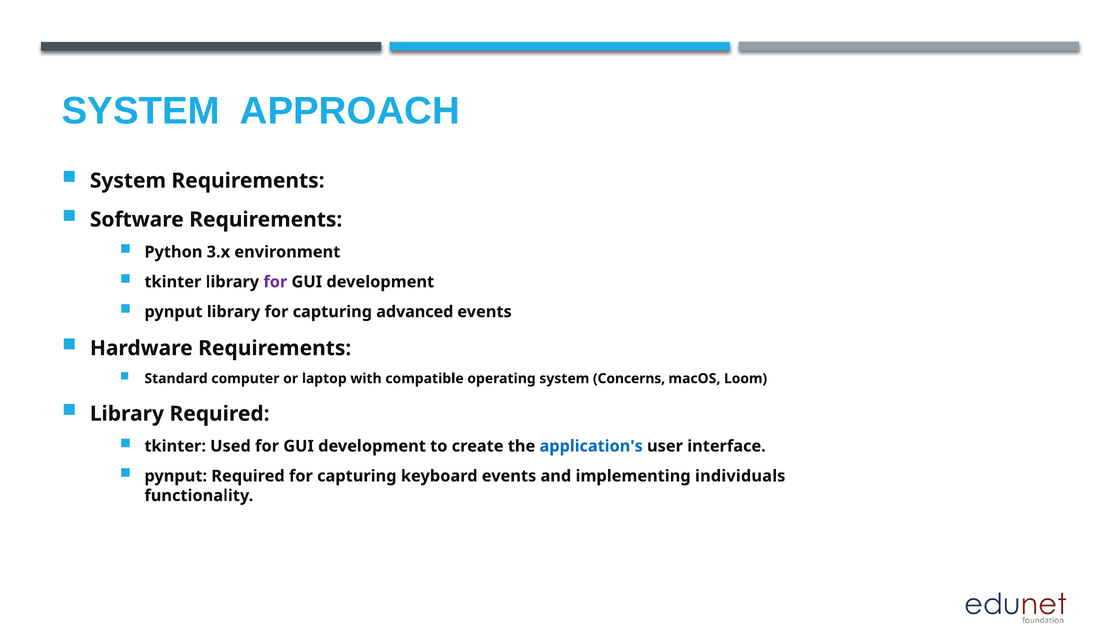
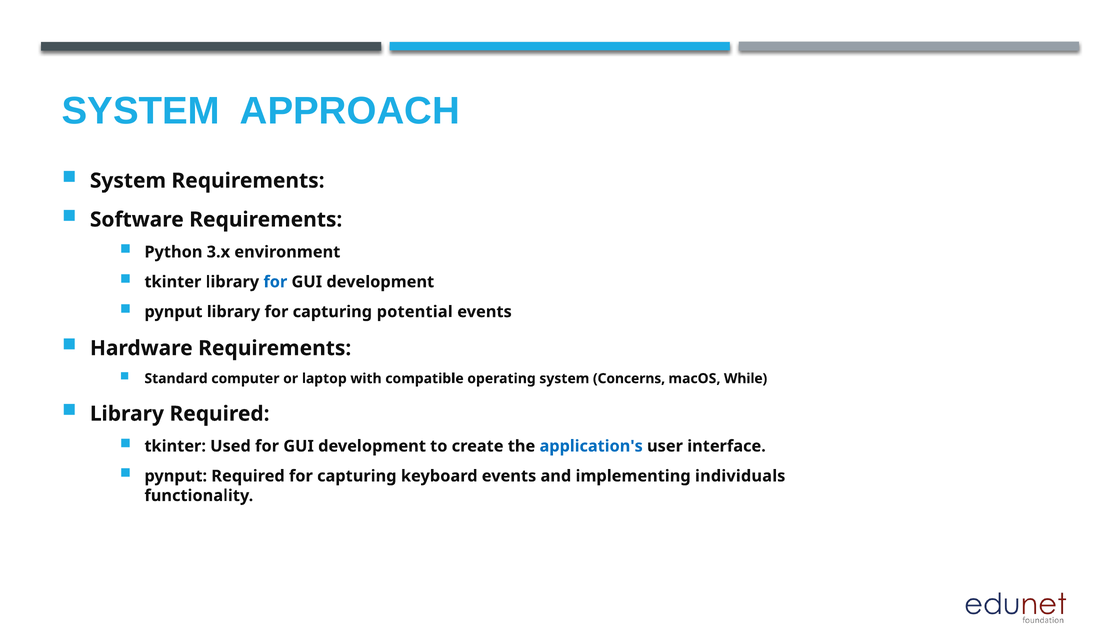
for colour: purple -> blue (275, 282)
advanced: advanced -> potential (415, 312)
Loom: Loom -> While (746, 379)
